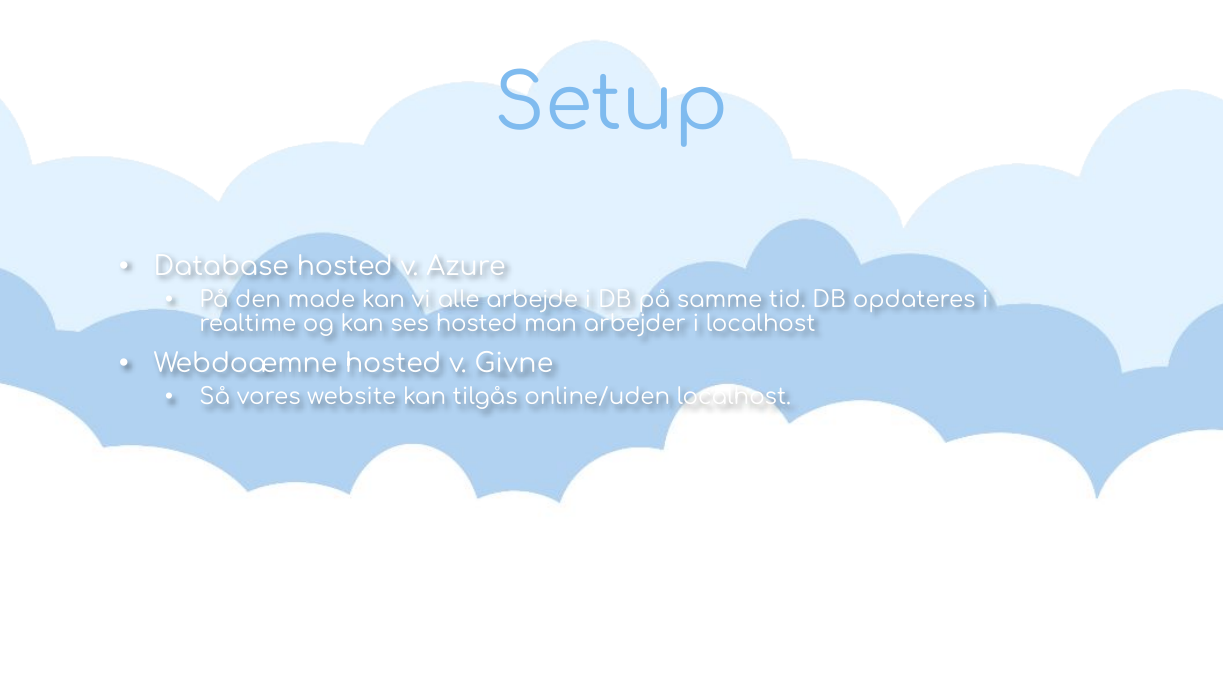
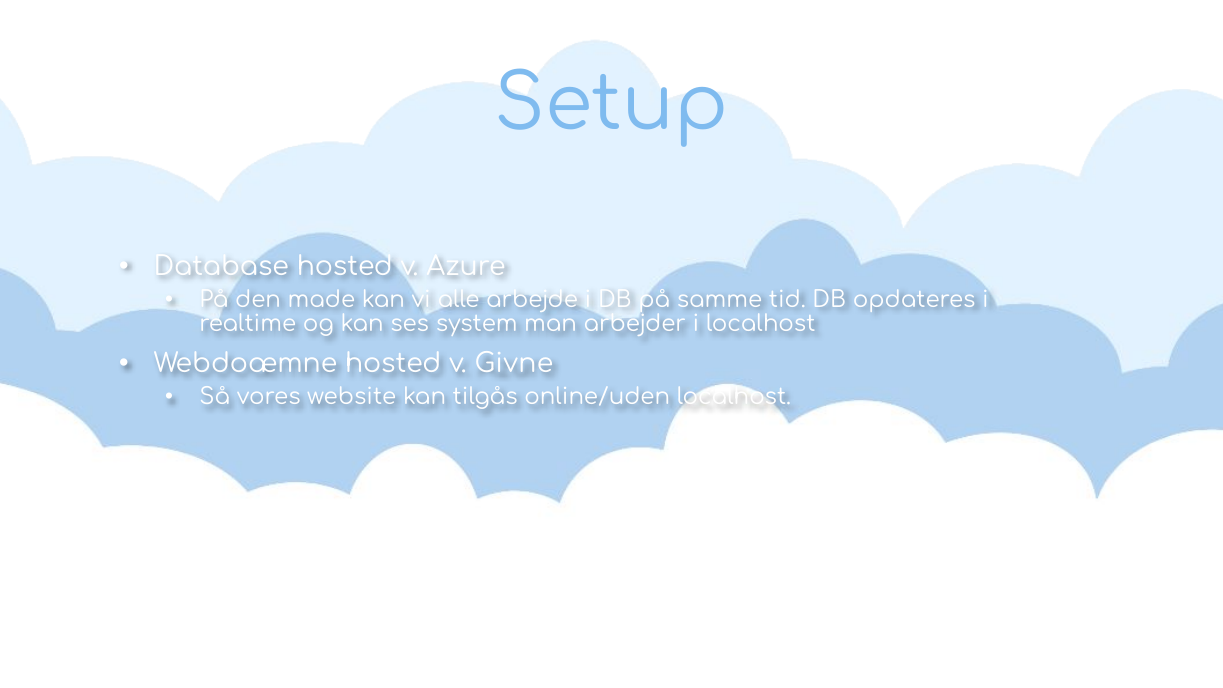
ses hosted: hosted -> system (477, 324)
